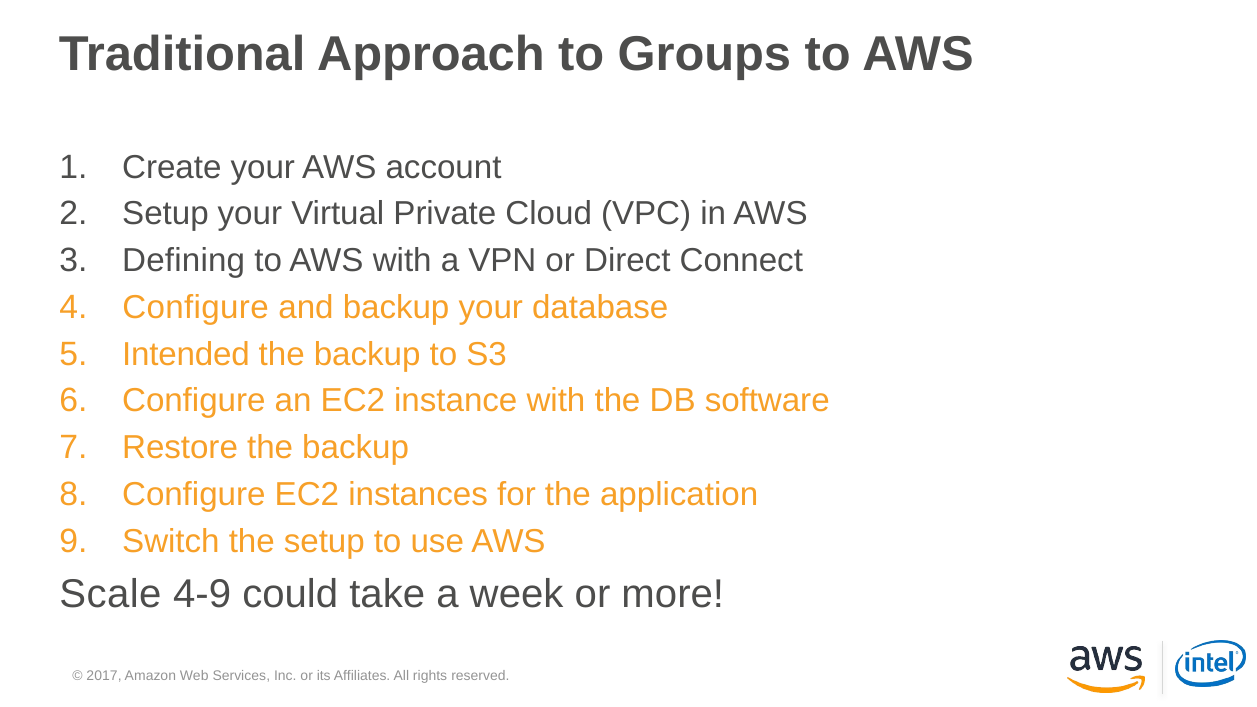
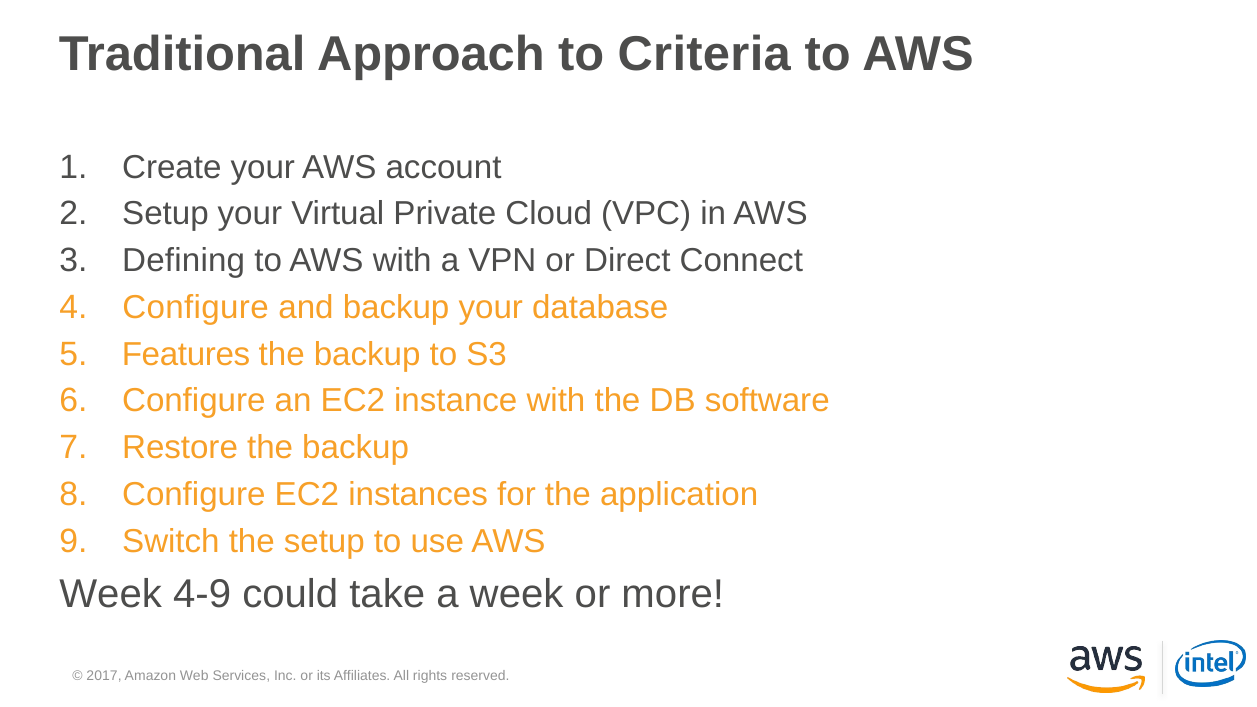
Groups: Groups -> Criteria (704, 55)
Intended: Intended -> Features (186, 354)
Scale: Scale -> Week (111, 594)
